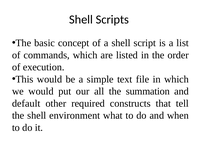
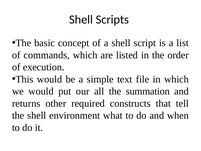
default: default -> returns (26, 103)
